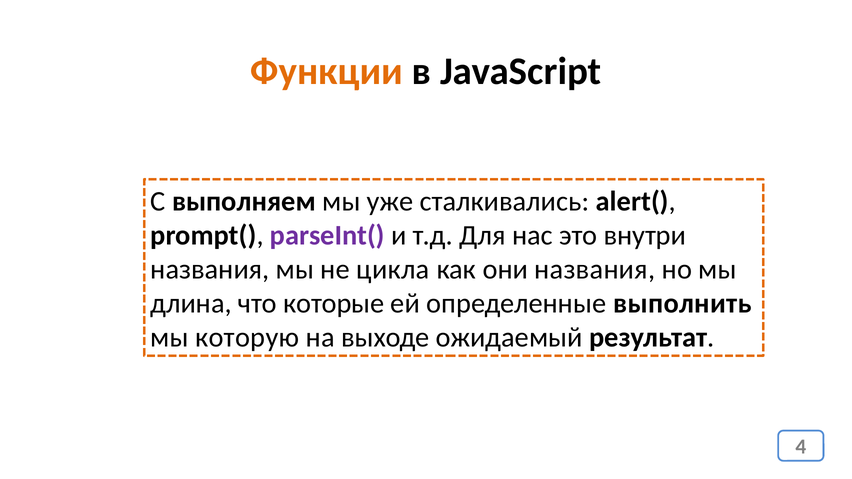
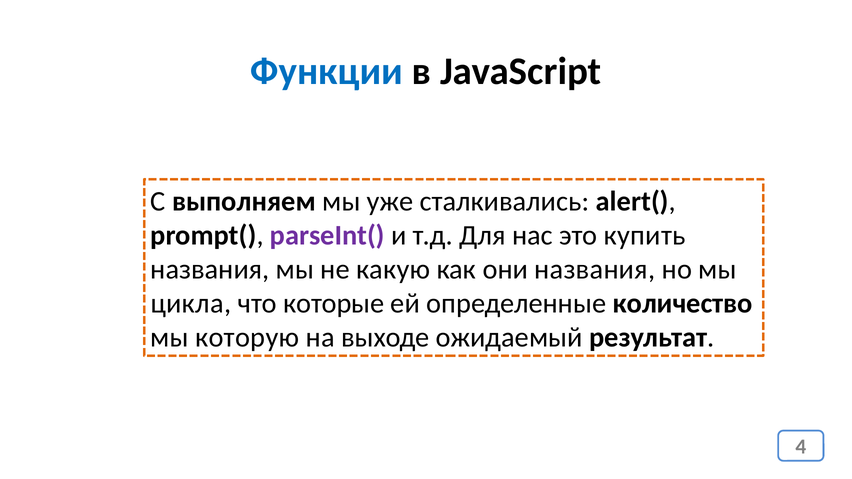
Функции colour: orange -> blue (327, 71)
внутри: внутри -> купить (645, 236)
цикла: цикла -> какую (393, 270)
длина: длина -> цикла (191, 304)
выполнить: выполнить -> количество (683, 304)
